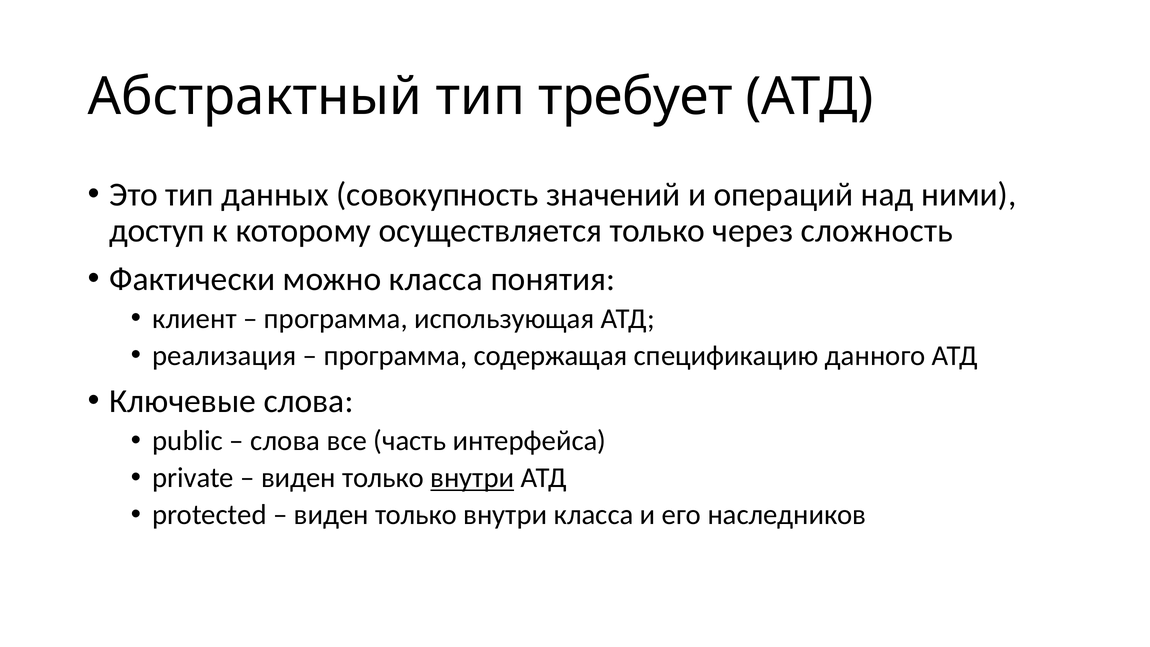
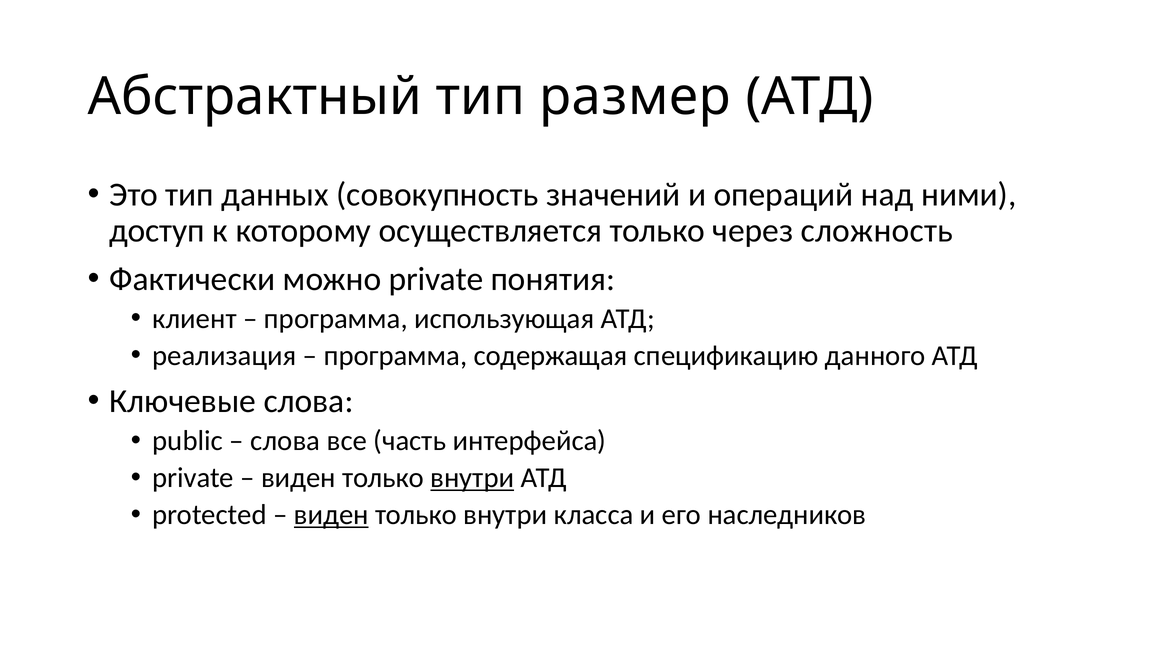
требует: требует -> размер (635, 97)
можно класса: класса -> private (436, 279)
виден underline: none -> present (331, 515)
